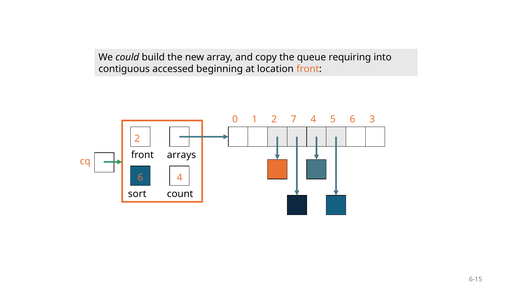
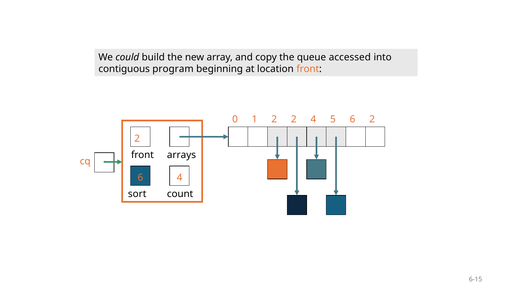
requiring: requiring -> accessed (350, 57)
accessed: accessed -> program (173, 69)
0 7: 7 -> 2 (294, 119)
4 3: 3 -> 2 (372, 119)
